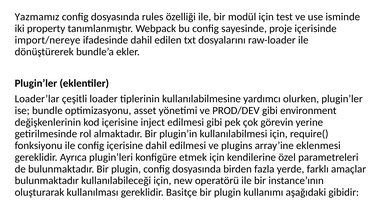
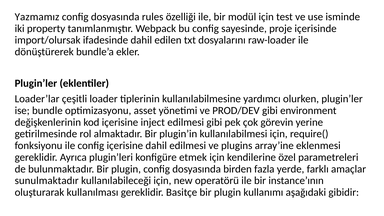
import/nereye: import/nereye -> import/olursak (48, 40)
bulunmaktadır: bulunmaktadır -> sunulmaktadır (47, 181)
